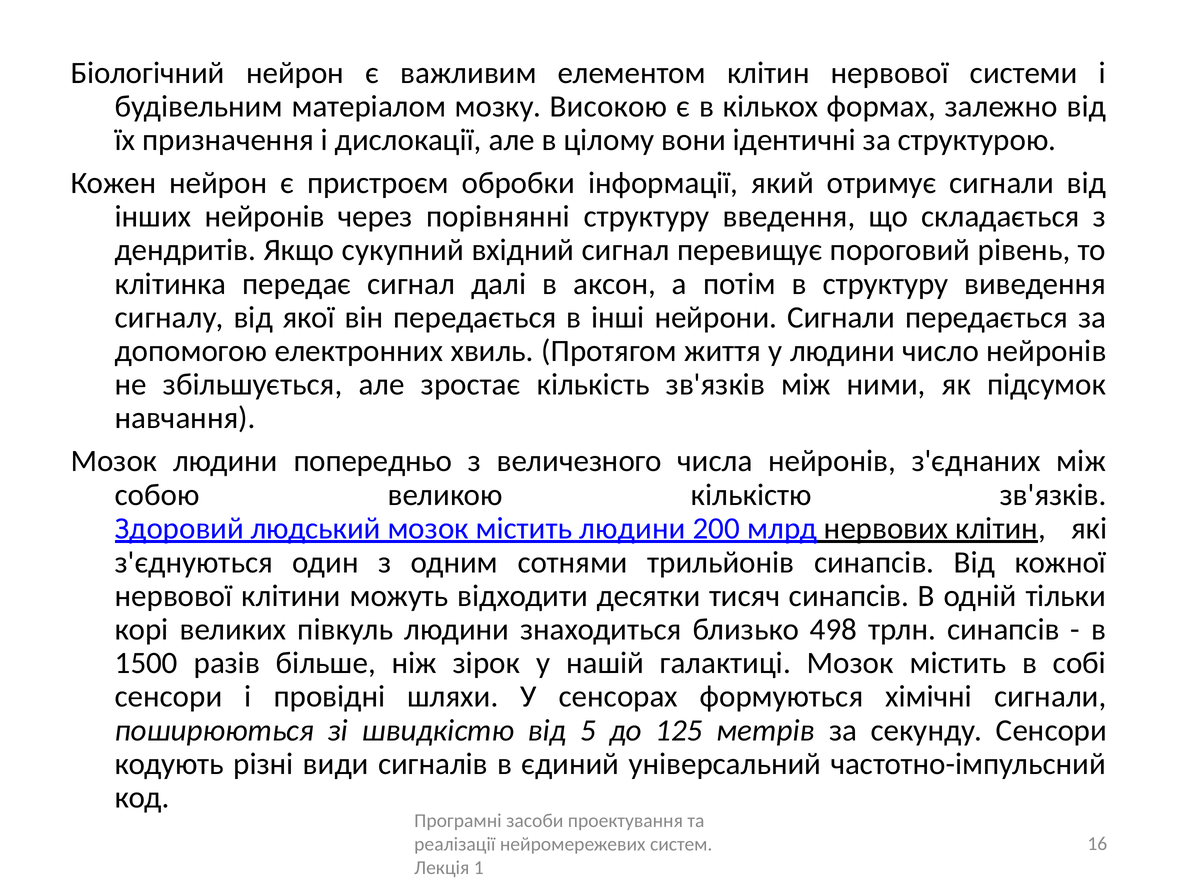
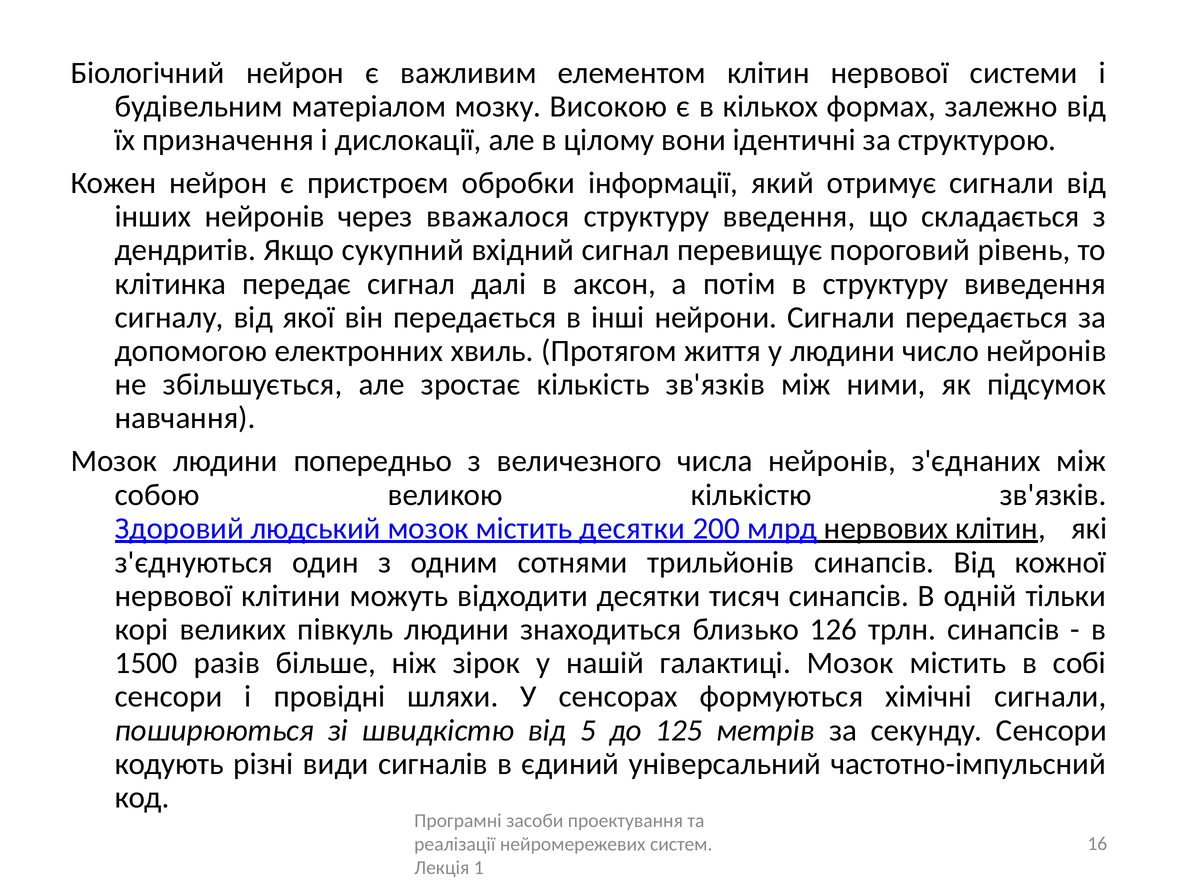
порівнянні: порівнянні -> вважалося (498, 216)
містить людини: людини -> десятки (632, 528)
498: 498 -> 126 (834, 629)
